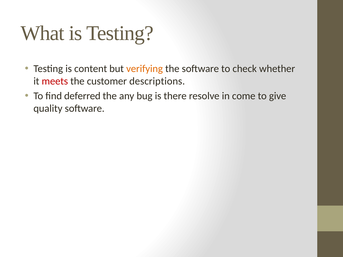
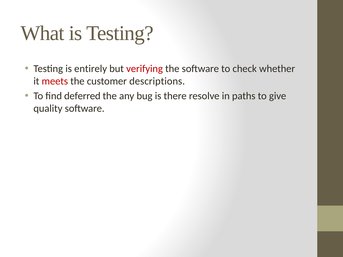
content: content -> entirely (91, 69)
verifying colour: orange -> red (145, 69)
come: come -> paths (244, 96)
